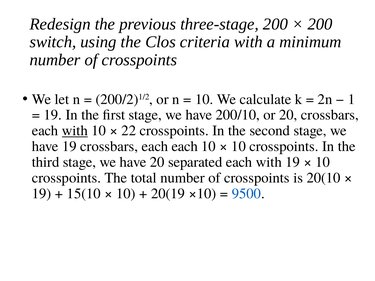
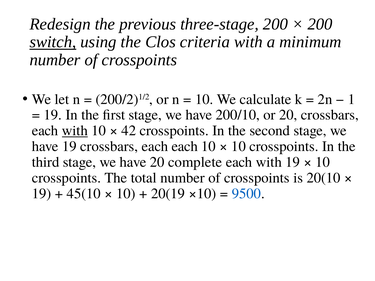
switch underline: none -> present (53, 42)
22: 22 -> 42 (129, 131)
separated: separated -> complete (195, 162)
15(10: 15(10 -> 45(10 (84, 194)
